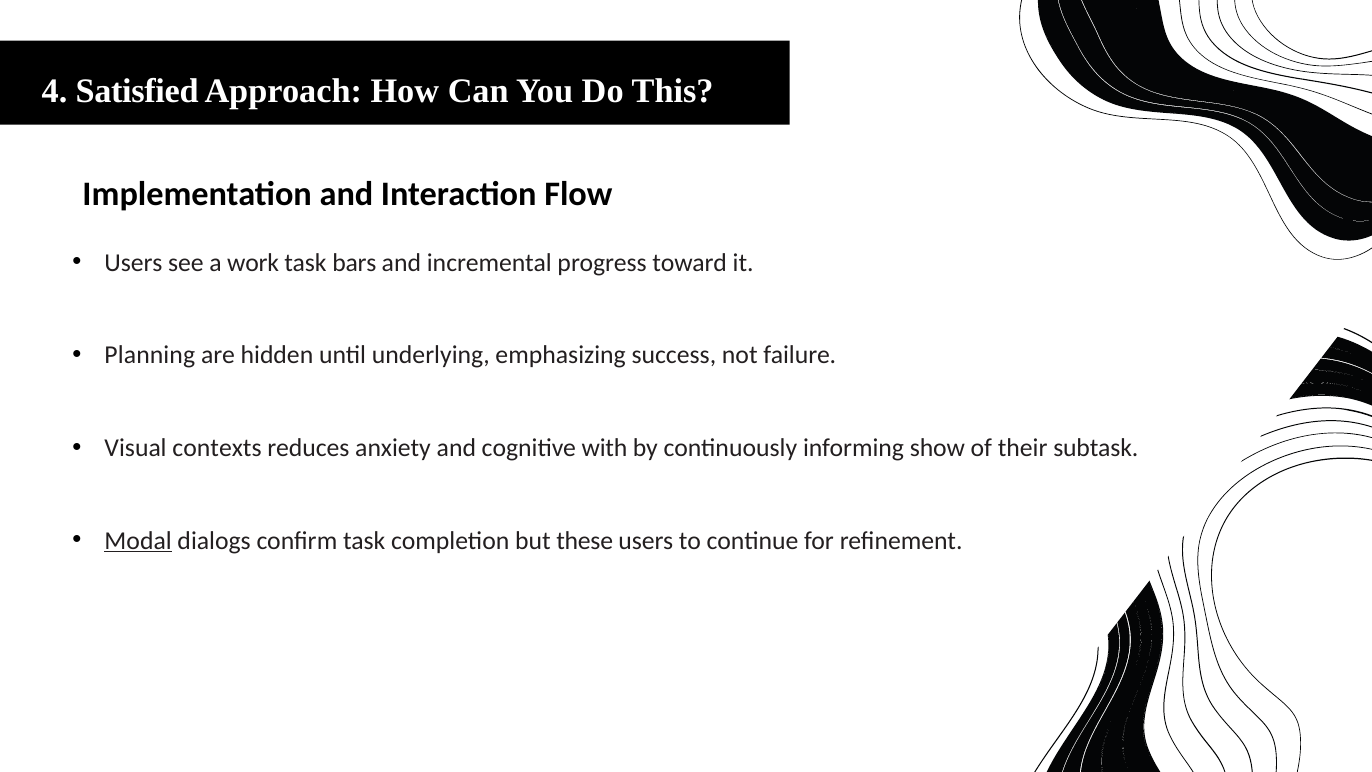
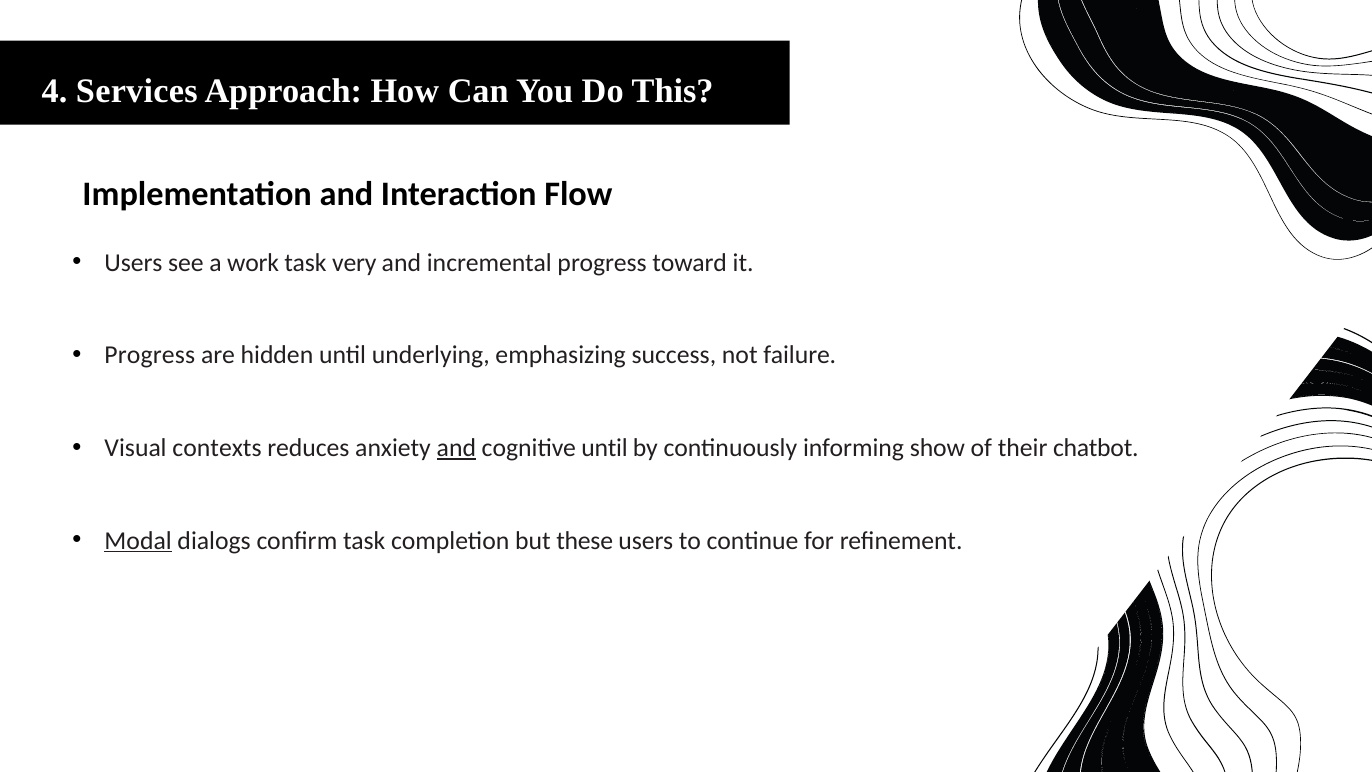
Satisfied: Satisfied -> Services (137, 91)
bars: bars -> very (354, 263)
Planning: Planning -> Progress (150, 355)
and underline: none -> present (456, 448)
cognitive with: with -> until (605, 448)
subtask: subtask -> chatbot (1096, 448)
